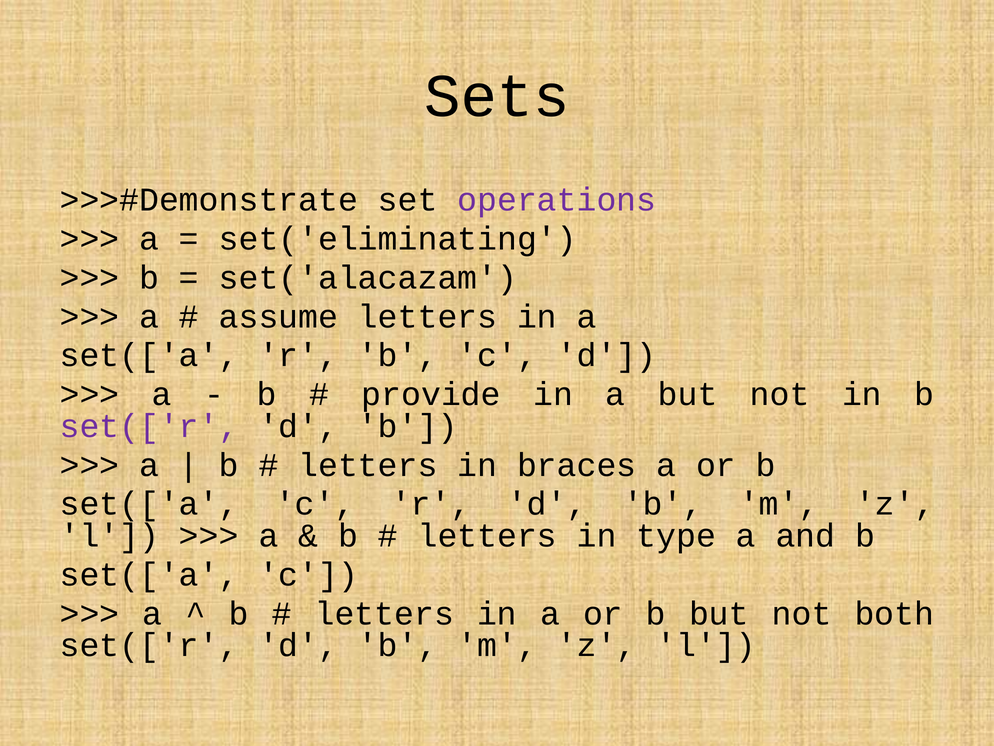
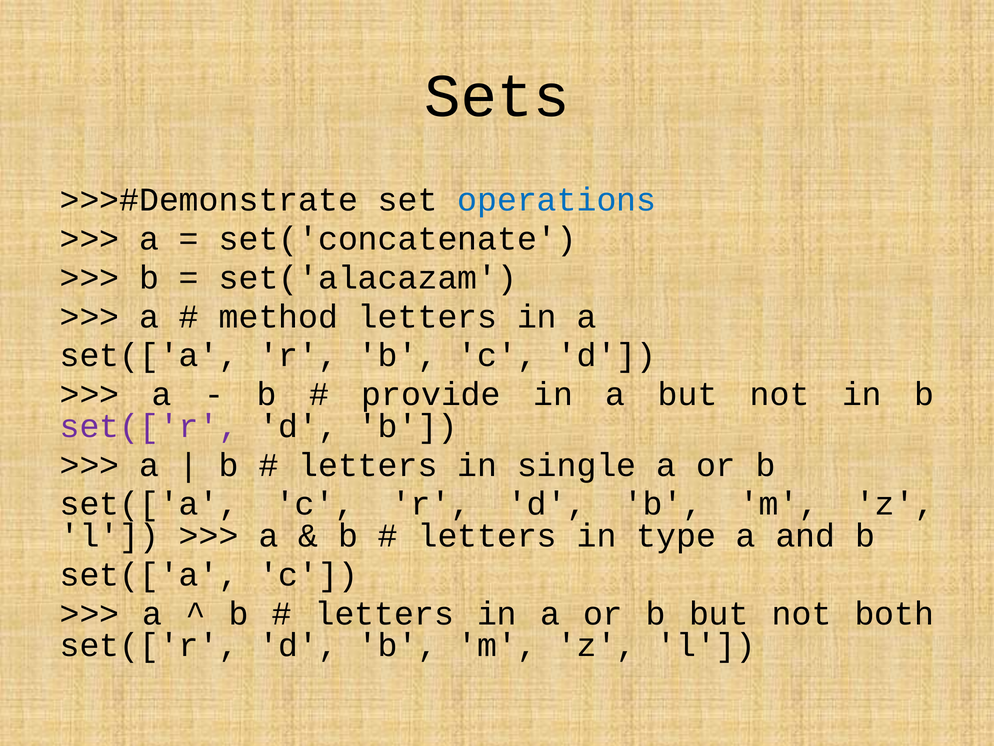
operations colour: purple -> blue (557, 200)
set('eliminating: set('eliminating -> set('concatenate (398, 239)
assume: assume -> method (278, 316)
braces: braces -> single (577, 465)
